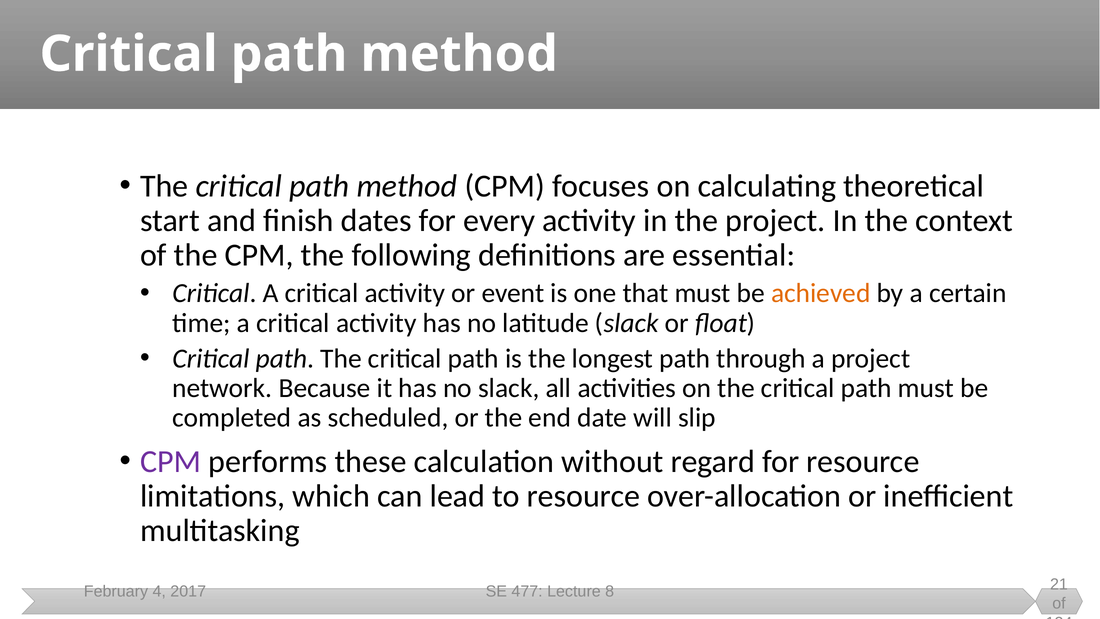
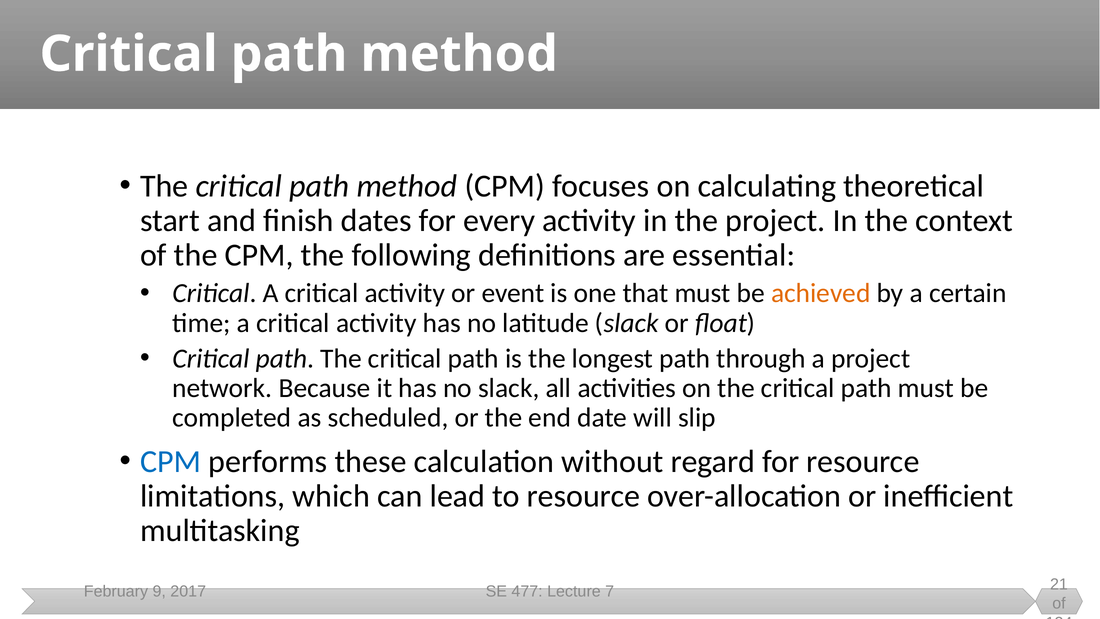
CPM colour: purple -> blue (171, 461)
4: 4 -> 9 (159, 591)
8: 8 -> 7 (610, 591)
